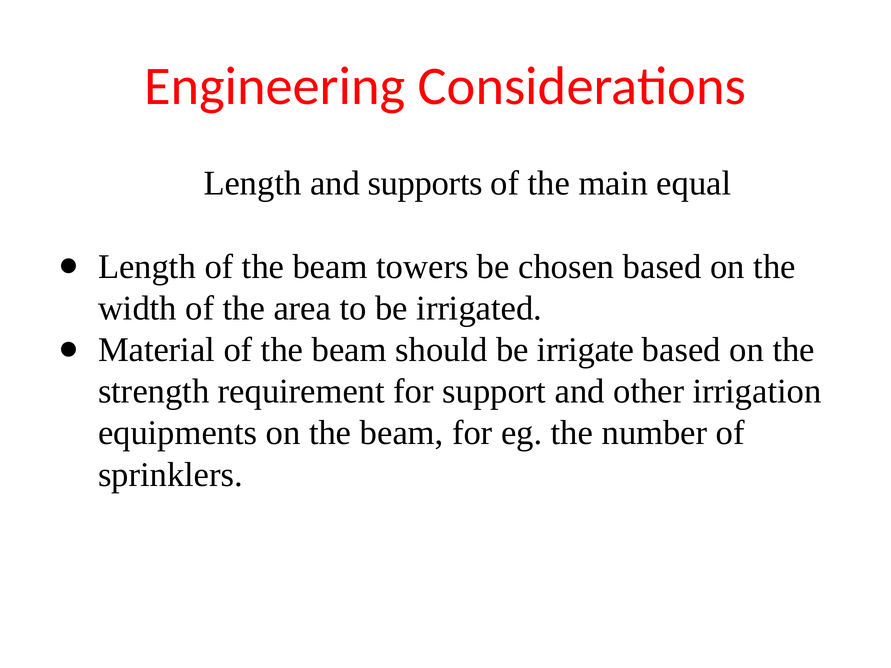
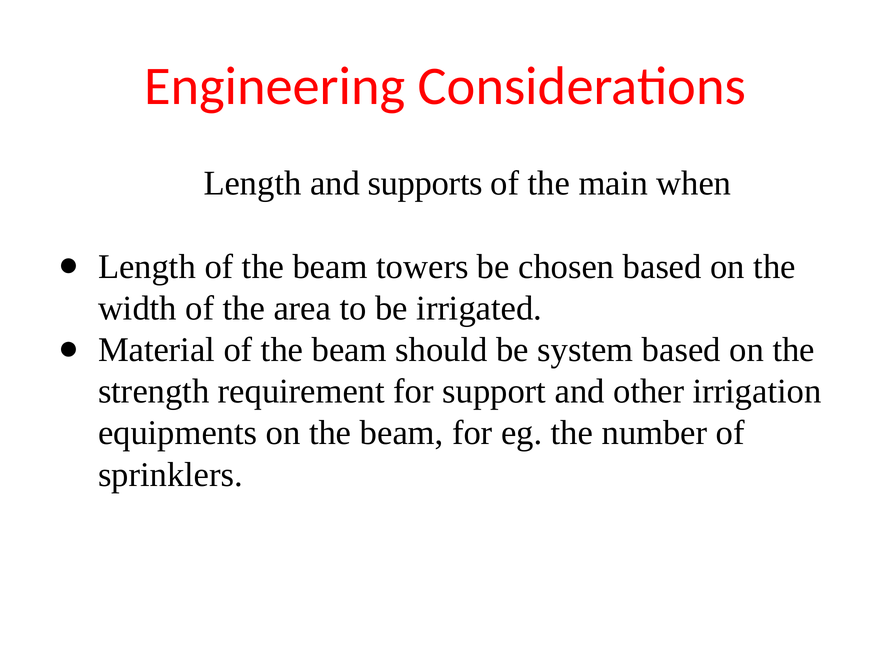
equal: equal -> when (694, 184)
irrigate: irrigate -> system (585, 350)
